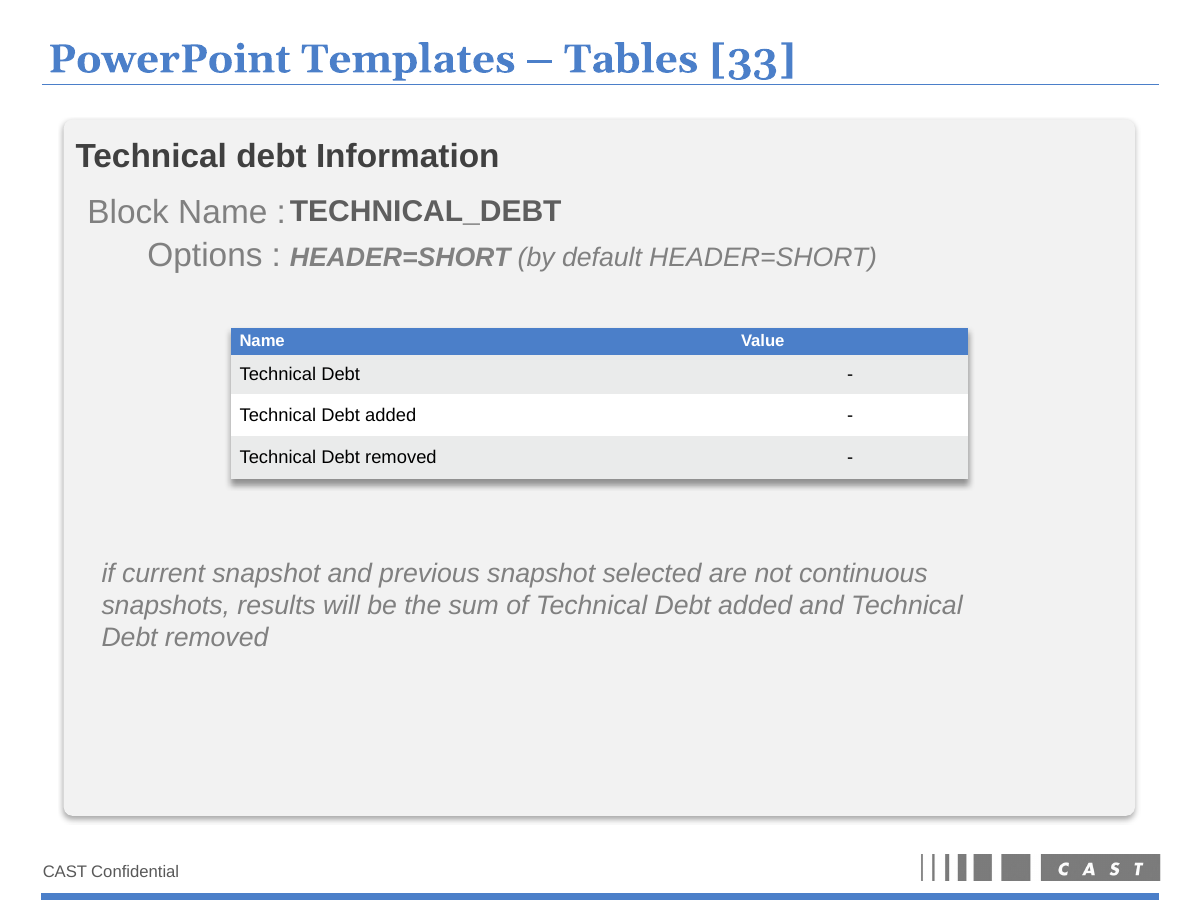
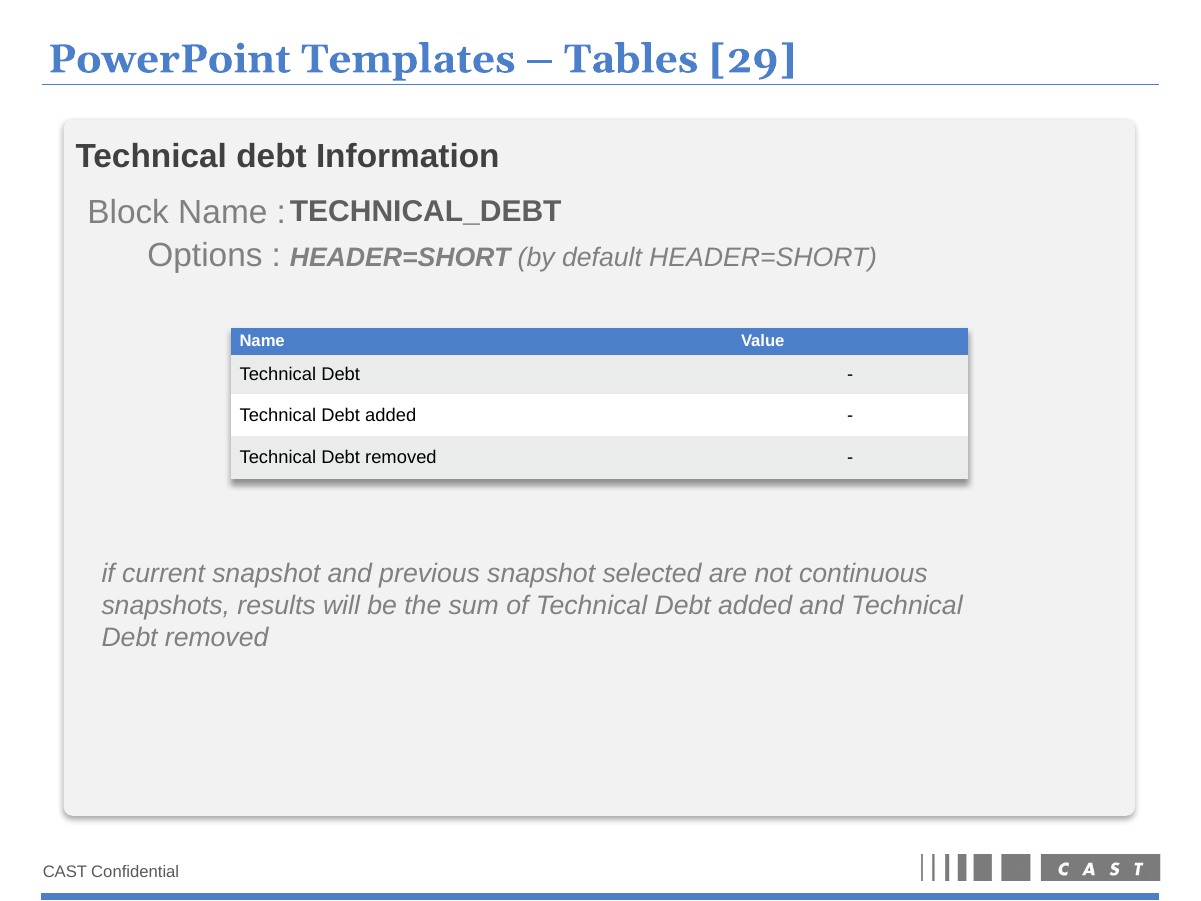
33: 33 -> 29 (753, 59)
